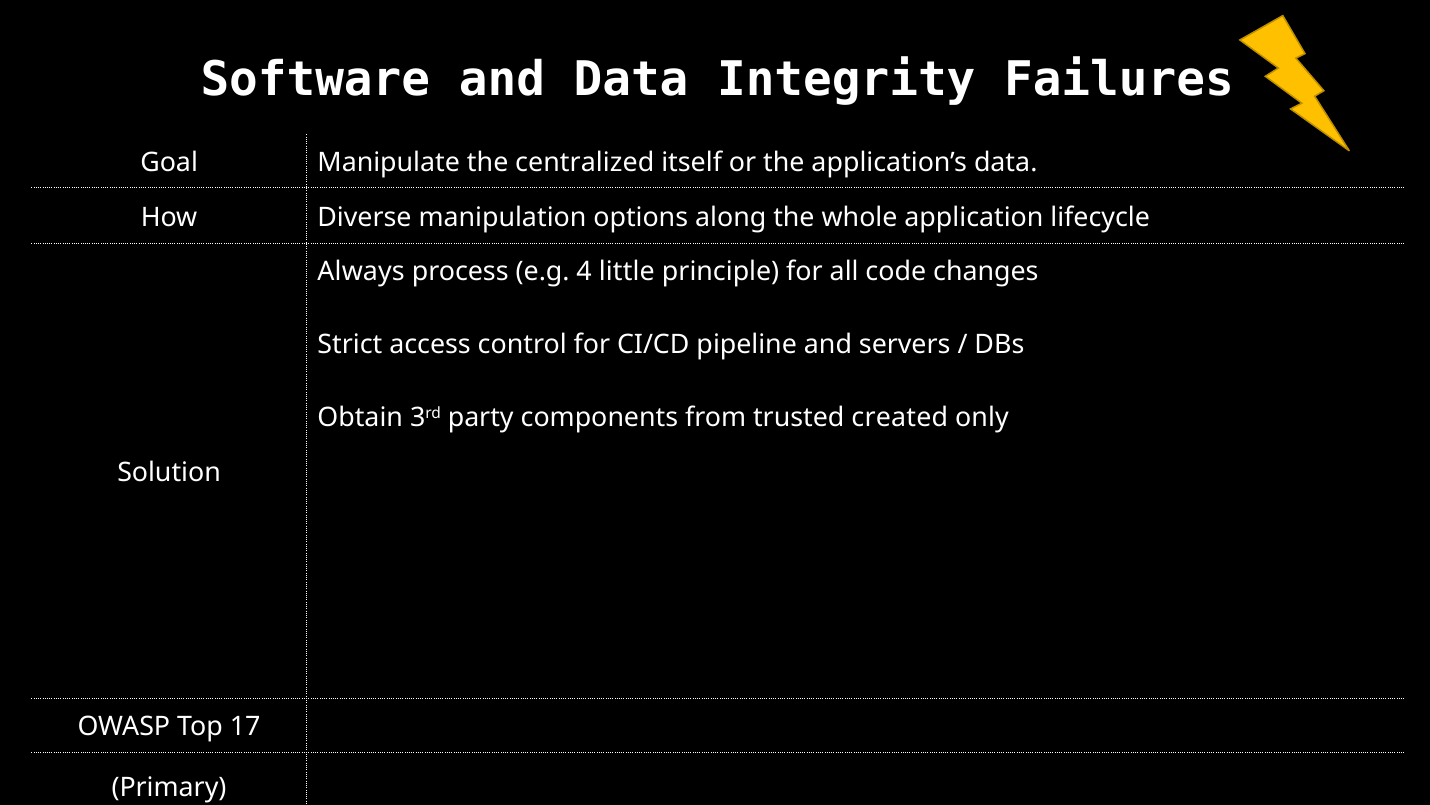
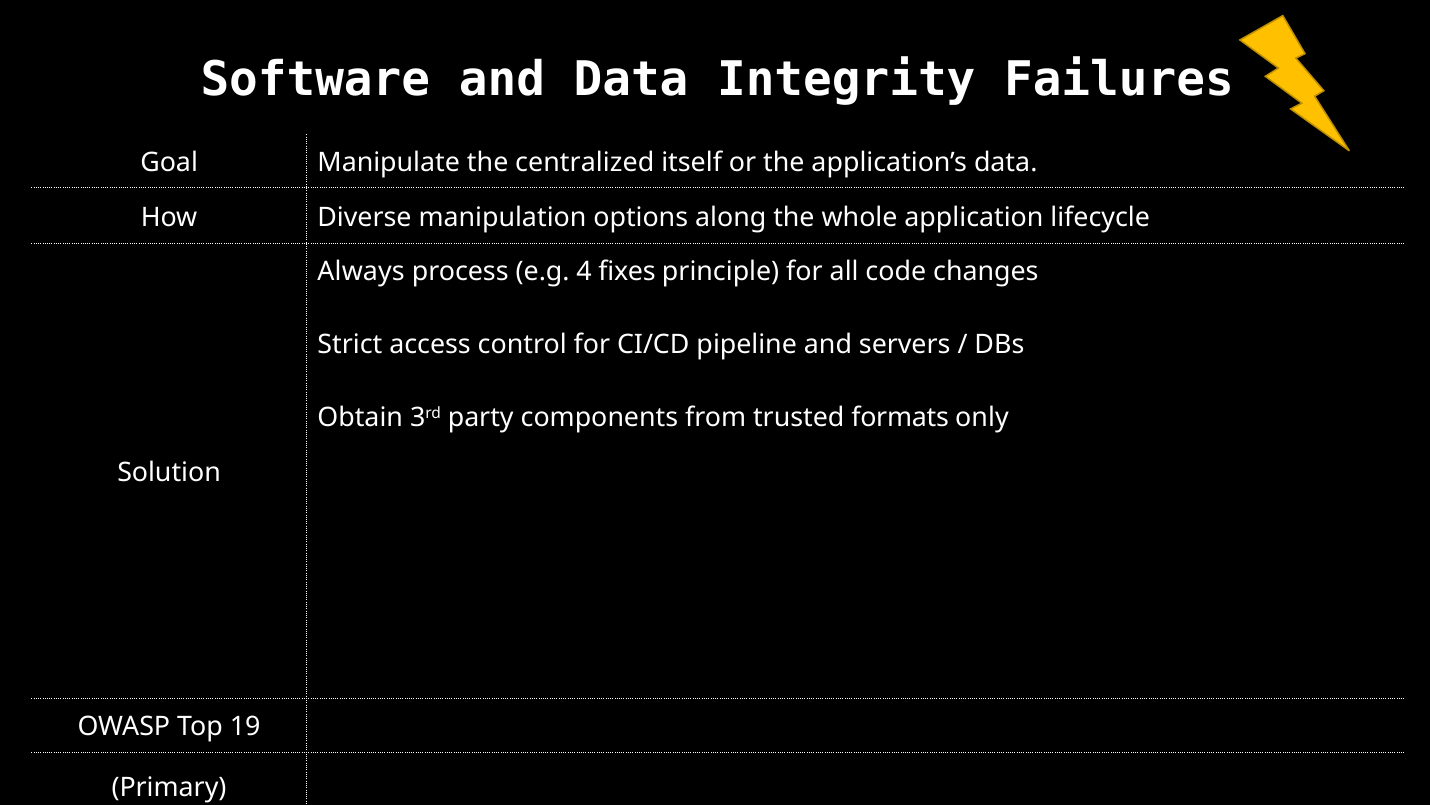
little: little -> fixes (627, 272)
created: created -> formats (900, 418)
17: 17 -> 19 (245, 726)
